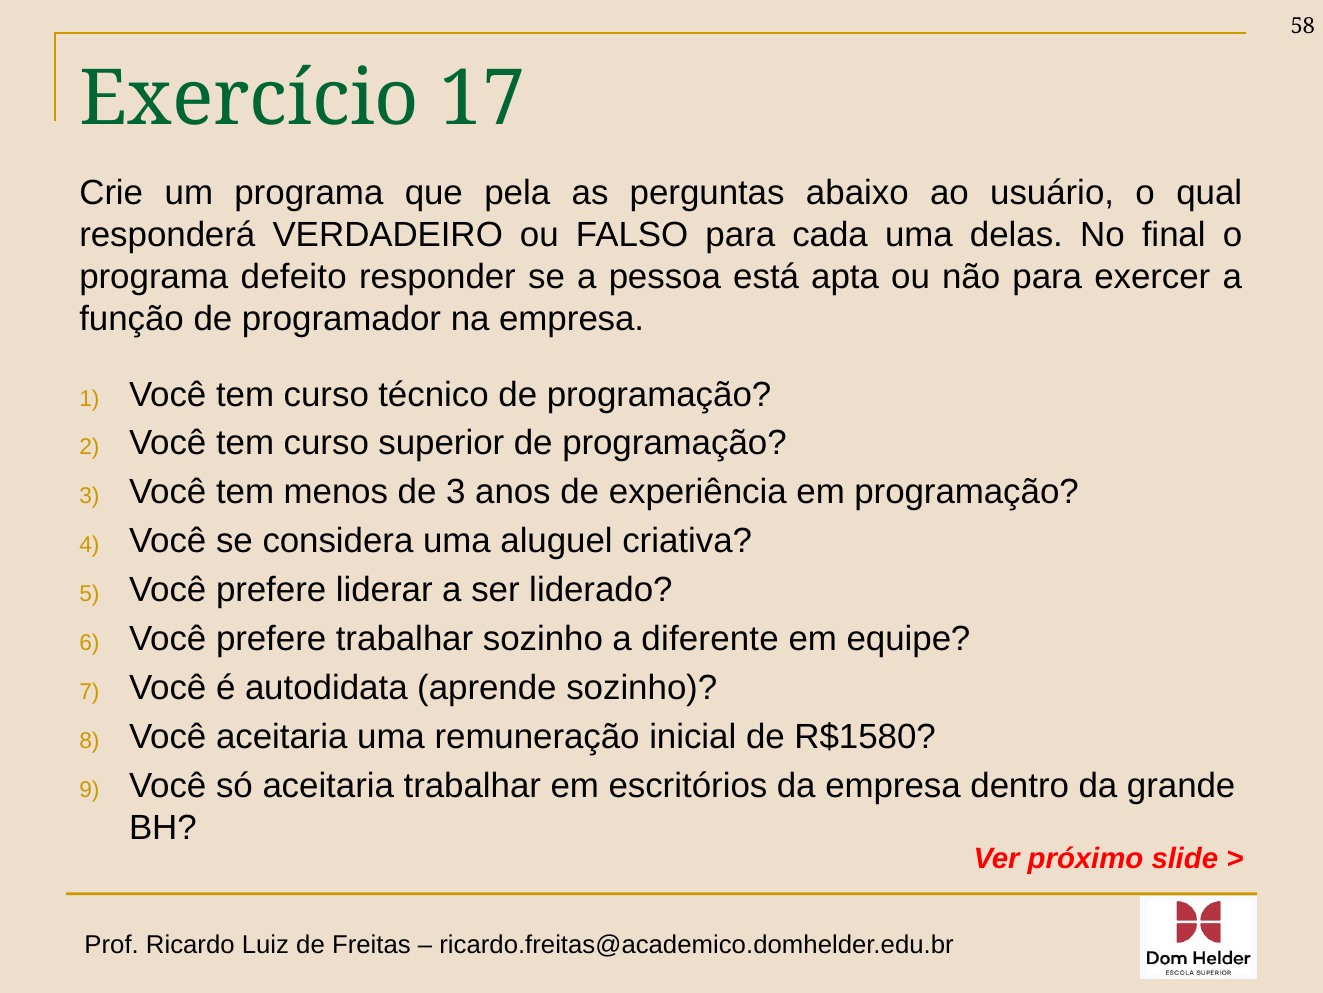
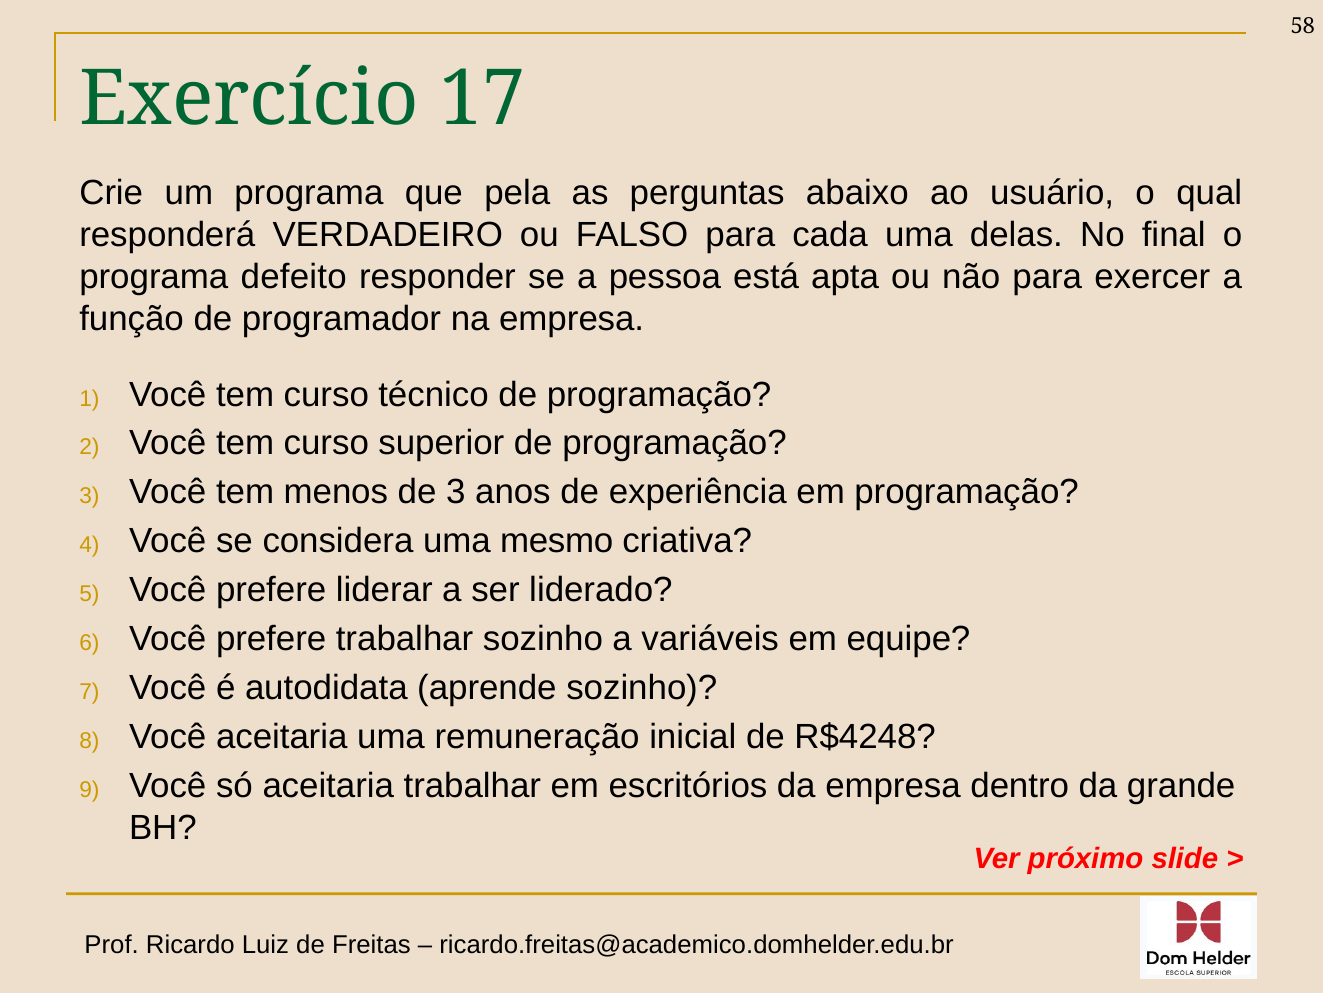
aluguel: aluguel -> mesmo (557, 541)
diferente: diferente -> variáveis (710, 638)
R$1580: R$1580 -> R$4248 (865, 736)
